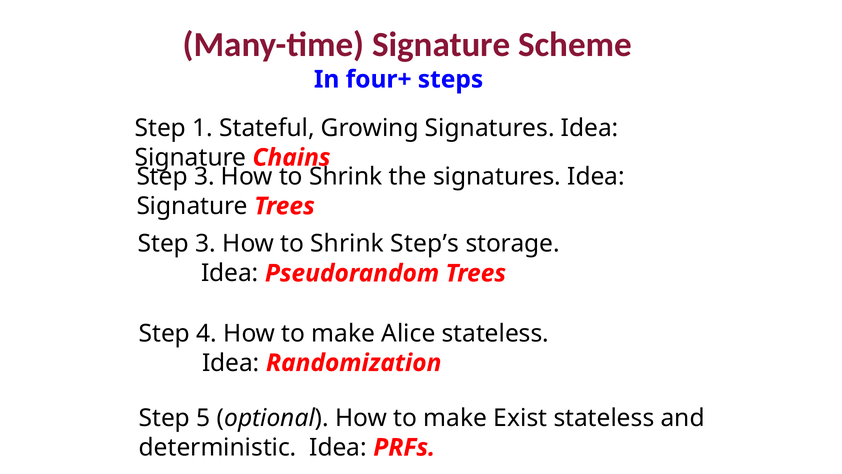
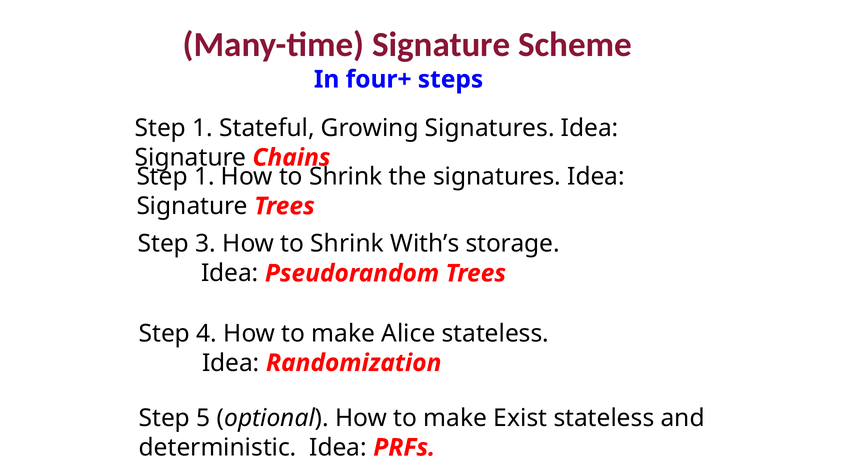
3: 3 -> 1 (204, 177)
Step’s: Step’s -> With’s (425, 244)
